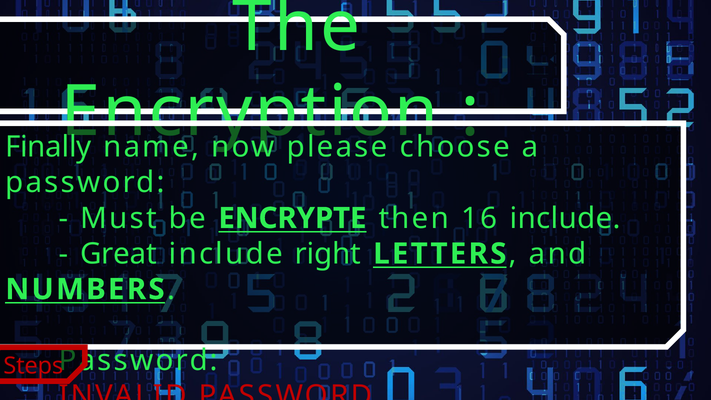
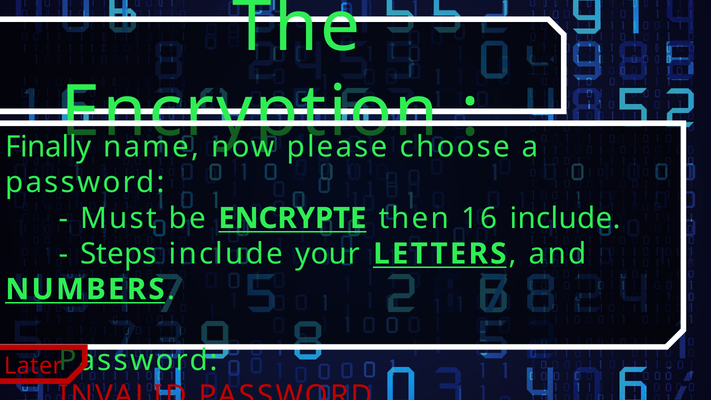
Great: Great -> Steps (118, 254)
right: right -> your (328, 254)
Steps: Steps -> Later (33, 366)
